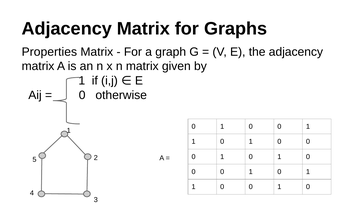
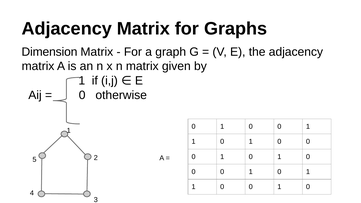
Properties: Properties -> Dimension (49, 52)
